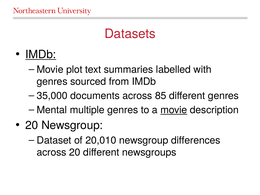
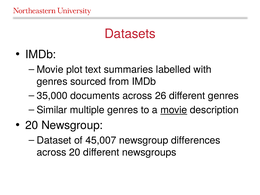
IMDb underline: present -> none (41, 55)
85: 85 -> 26 (161, 96)
Mental: Mental -> Similar (52, 110)
20,010: 20,010 -> 45,007 (101, 140)
